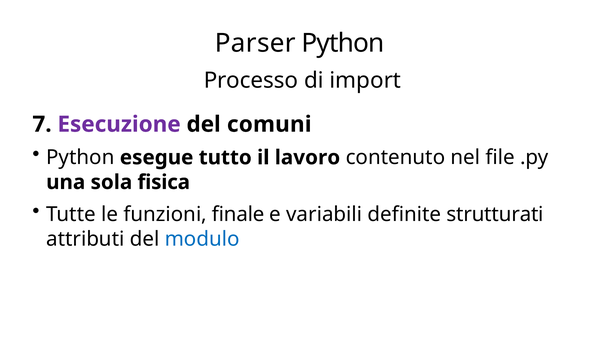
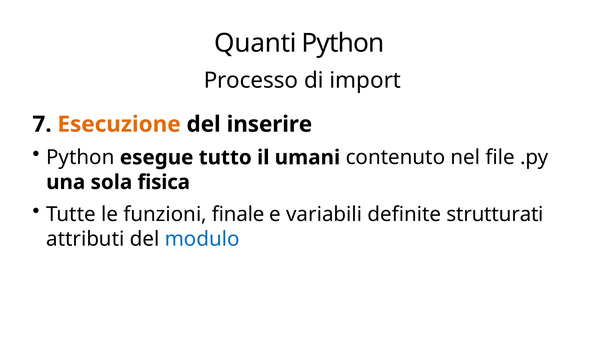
Parser: Parser -> Quanti (256, 43)
Esecuzione colour: purple -> orange (119, 124)
comuni: comuni -> inserire (269, 124)
lavoro: lavoro -> umani (307, 157)
